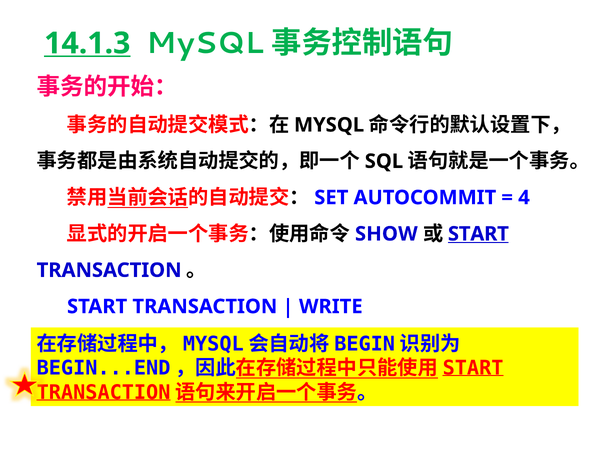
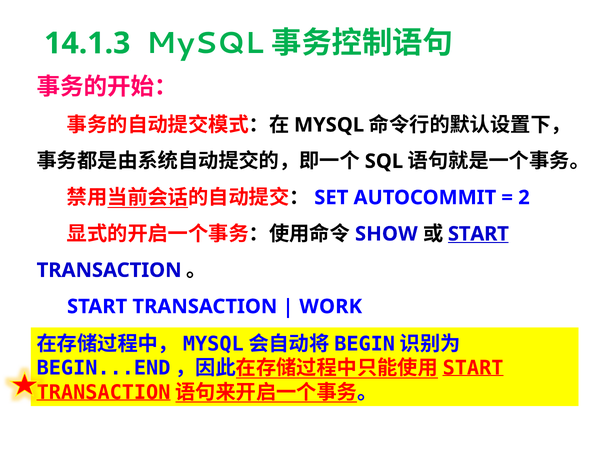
14.1.3 underline: present -> none (87, 43)
4: 4 -> 2 (524, 198)
WRITE: WRITE -> WORK (331, 307)
